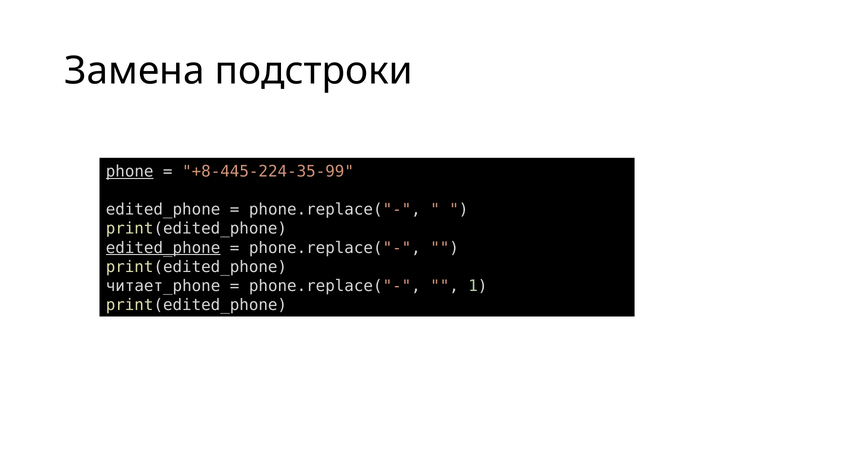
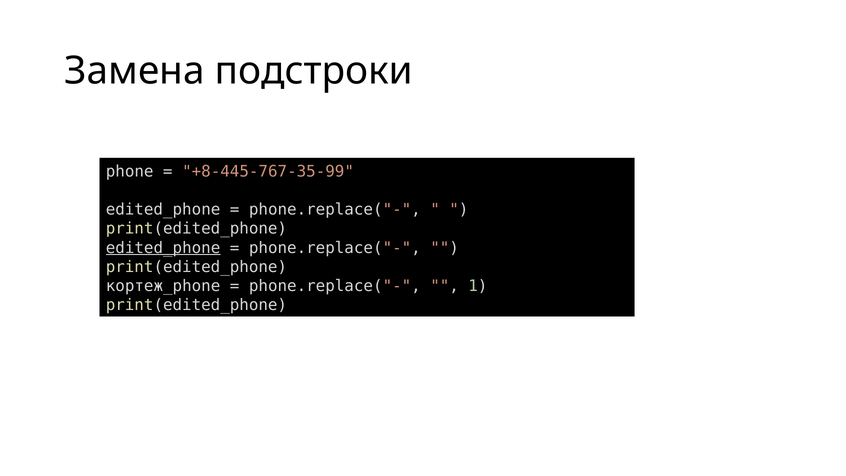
phone underline: present -> none (130, 172)
+8-445-224-35-99: +8-445-224-35-99 -> +8-445-767-35-99 (268, 172)
читает_phone: читает_phone -> кортеж_phone (163, 286)
